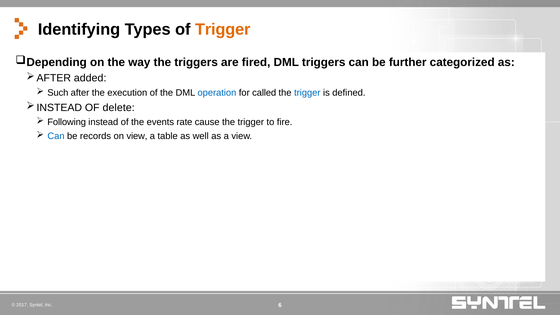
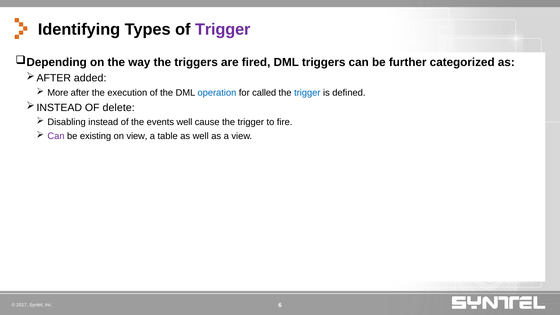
Trigger colour: orange -> purple (223, 30)
Such: Such -> More (58, 93)
Following: Following -> Disabling (67, 122)
events rate: rate -> well (184, 122)
Can colour: blue -> purple (56, 136)
records: records -> existing (96, 136)
